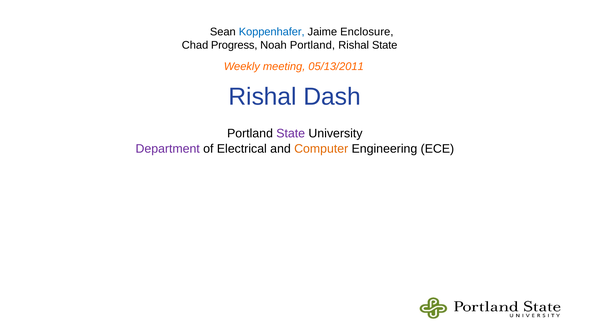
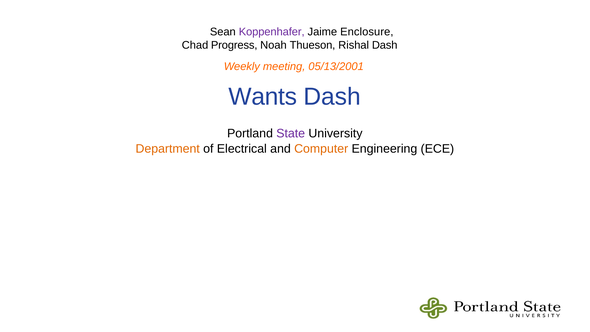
Koppenhafer colour: blue -> purple (272, 32)
Noah Portland: Portland -> Thueson (313, 45)
Rishal State: State -> Dash (385, 45)
05/13/2011: 05/13/2011 -> 05/13/2001 (336, 66)
Rishal: Rishal -> Wants (263, 97)
Department colour: purple -> orange (168, 149)
